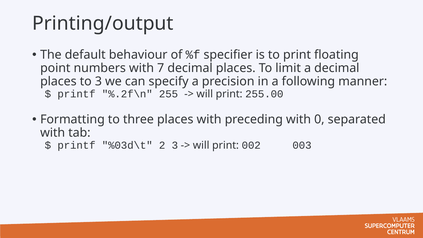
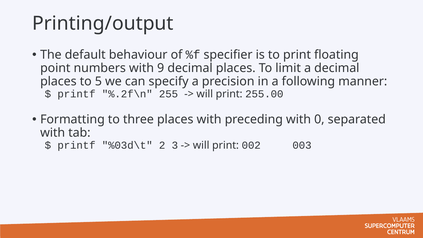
7: 7 -> 9 (161, 68)
to 3: 3 -> 5 (98, 81)
